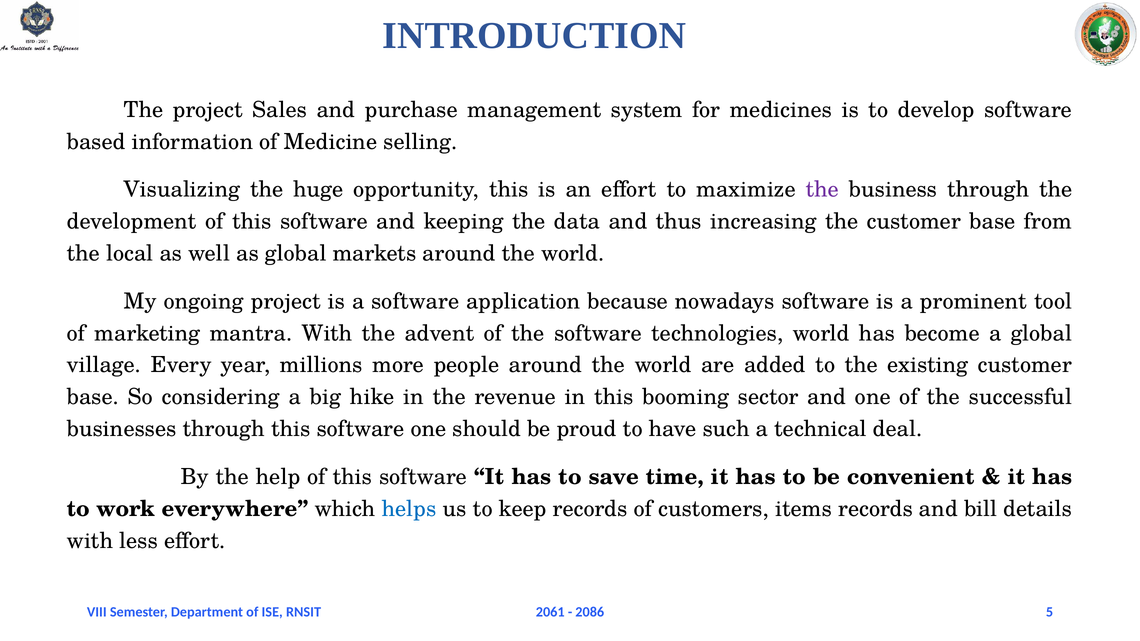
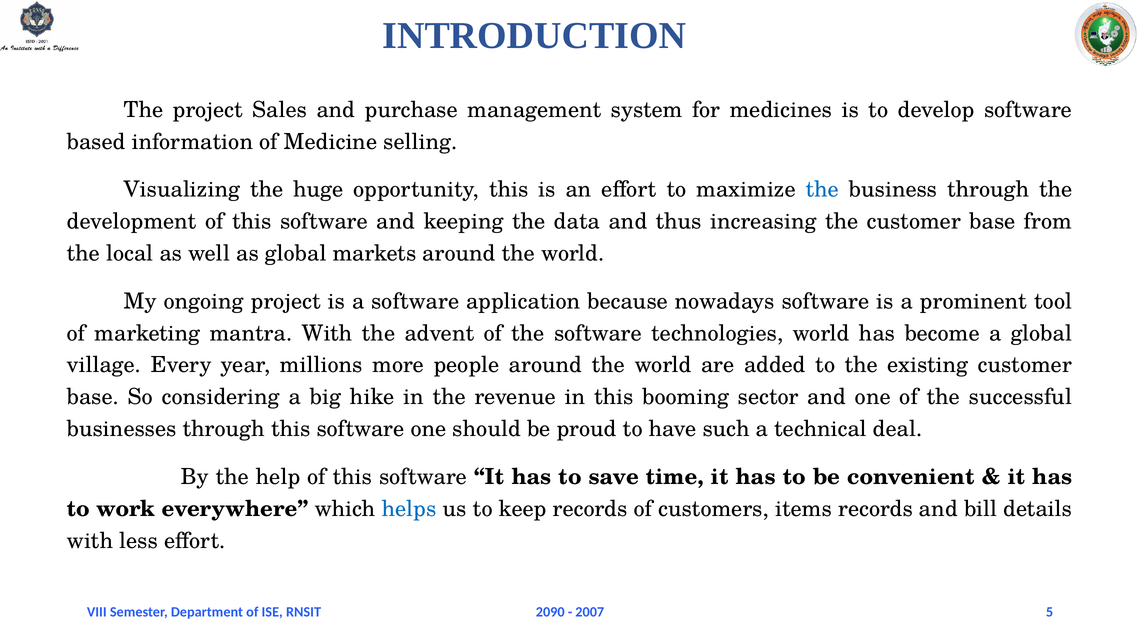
the colour: purple -> blue (822, 190)
2061: 2061 -> 2090 (550, 612)
2086: 2086 -> 2007 (590, 612)
